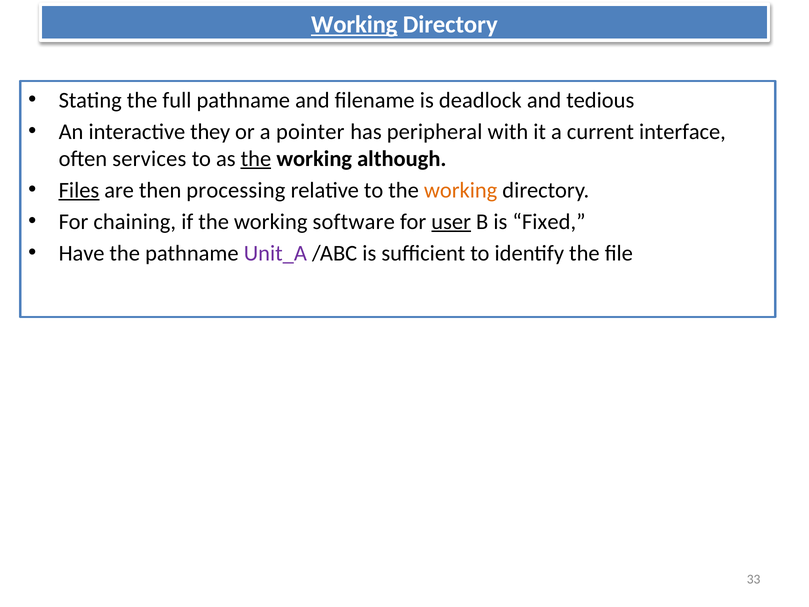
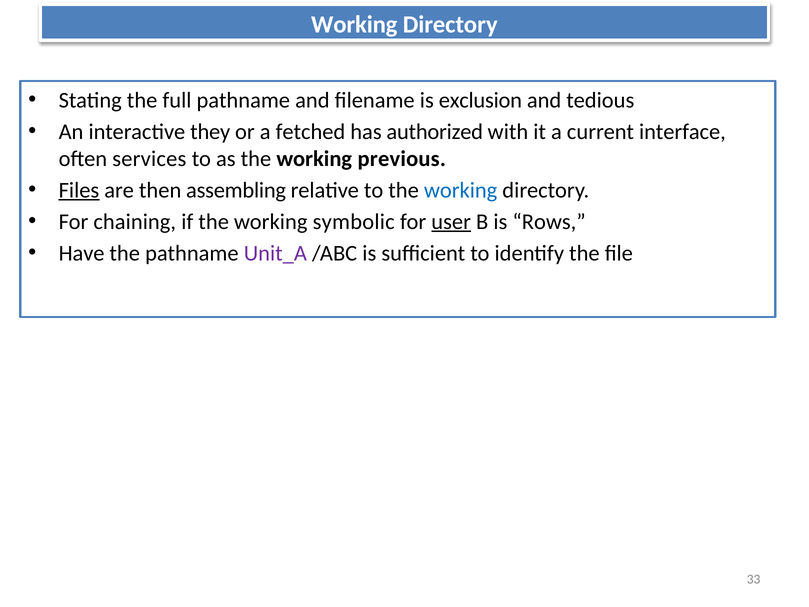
Working underline: present -> none (354, 25)
deadlock: deadlock -> exclusion (480, 100)
pointer: pointer -> fetched (310, 132)
peripheral: peripheral -> authorized (435, 132)
the underline: present -> none (256, 159)
although: although -> previous (402, 159)
processing: processing -> assembling (236, 190)
working colour: orange -> blue (461, 190)
software: software -> symbolic (354, 222)
Fixed: Fixed -> Rows (549, 222)
